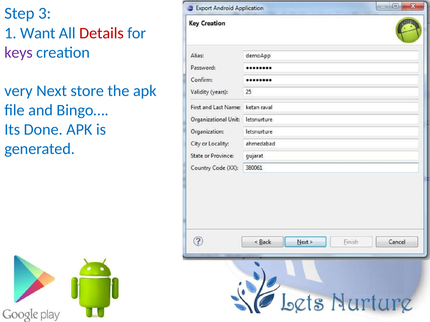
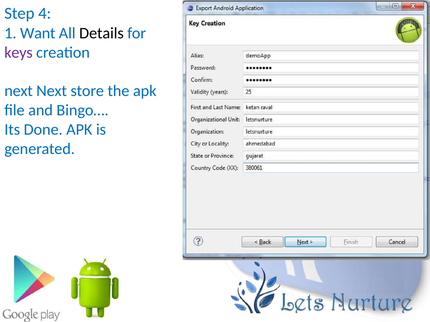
3: 3 -> 4 (45, 13)
Details colour: red -> black (101, 33)
very: very -> next (19, 91)
